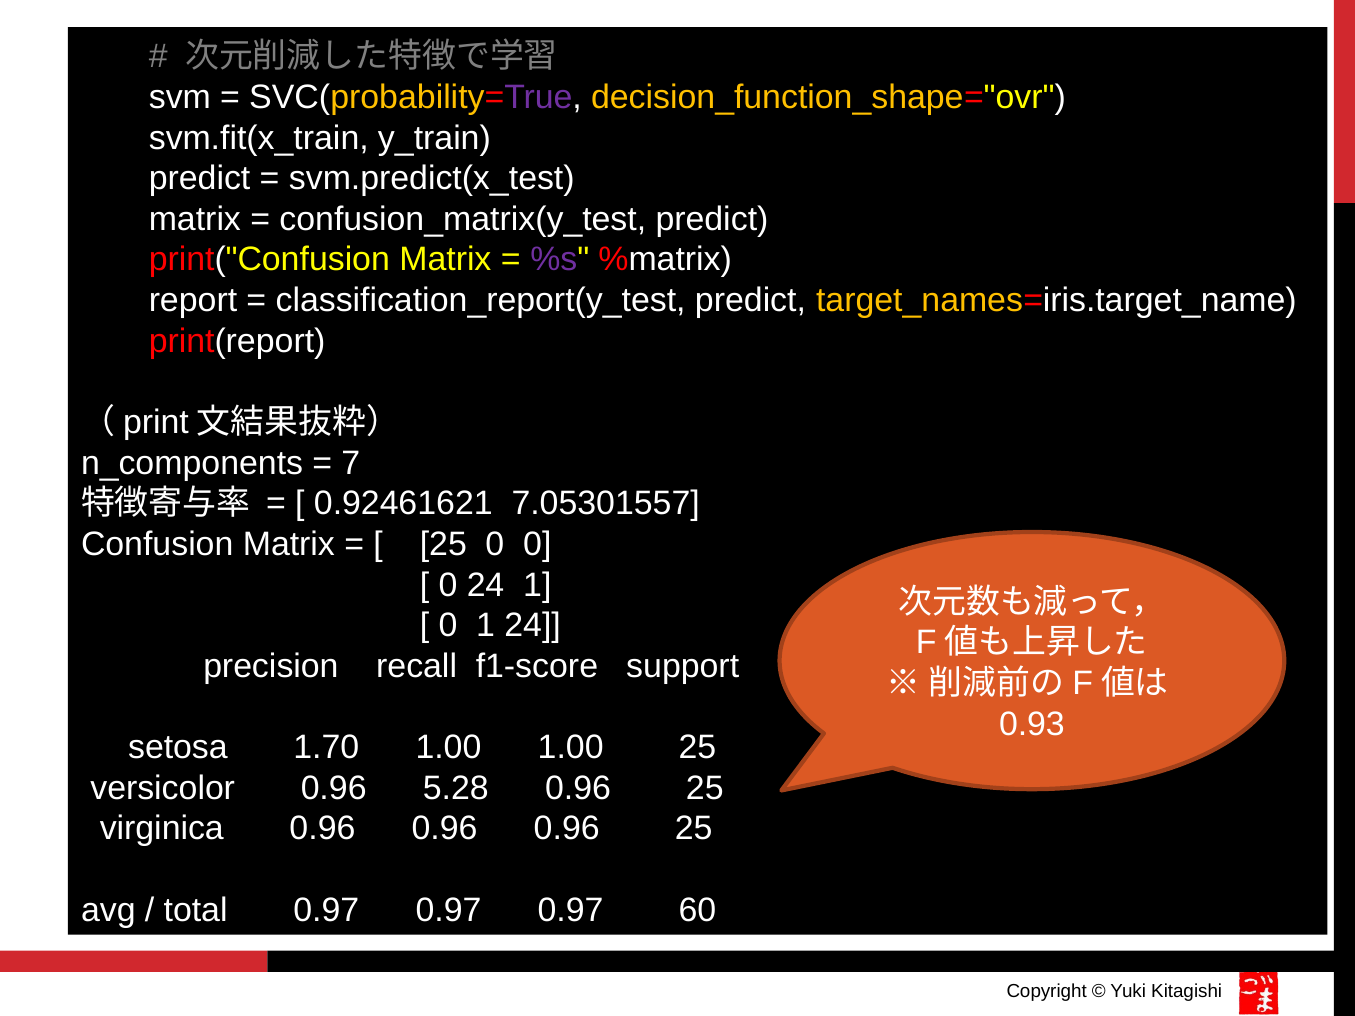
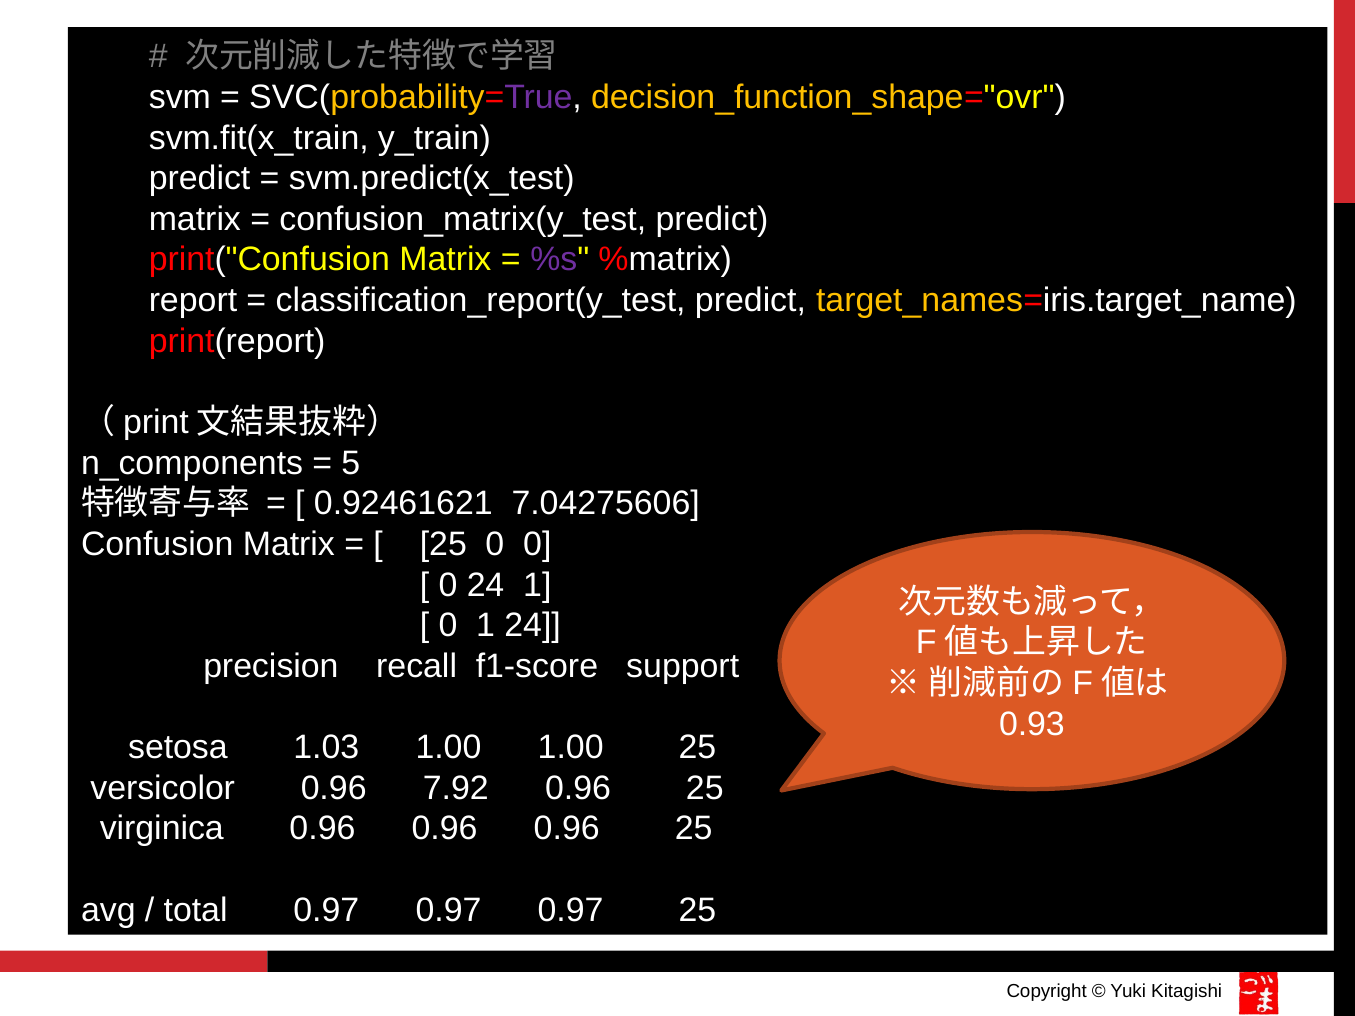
7: 7 -> 5 (351, 463)
7.05301557: 7.05301557 -> 7.04275606 (606, 504)
1.70: 1.70 -> 1.03 (326, 748)
5.28: 5.28 -> 7.92 (456, 788)
0.97 60: 60 -> 25 (697, 910)
